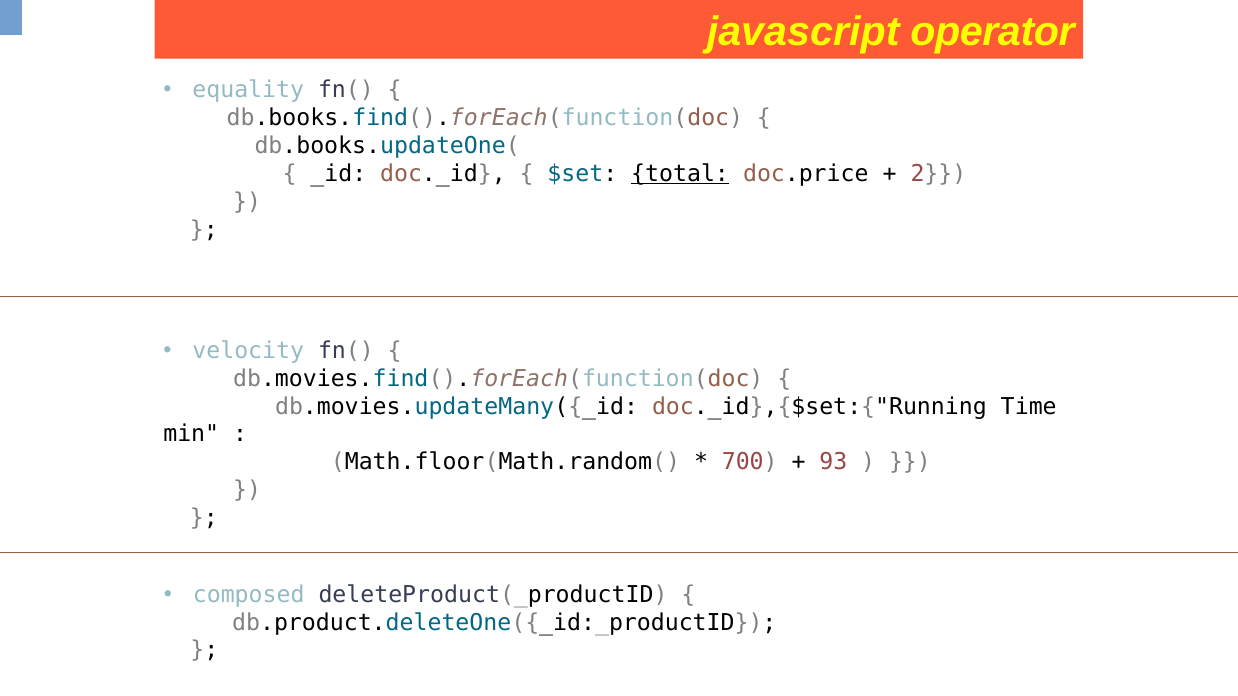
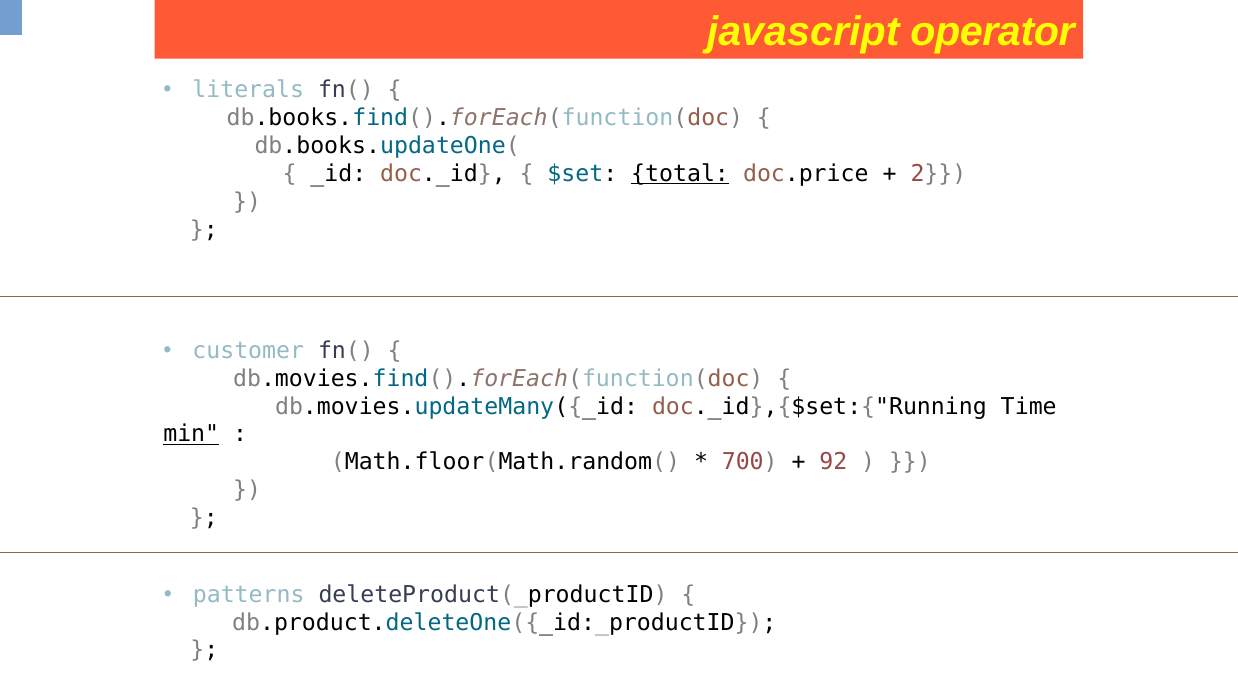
equality: equality -> literals (248, 90)
velocity: velocity -> customer (248, 351)
min underline: none -> present (191, 435)
93: 93 -> 92 (833, 462)
composed: composed -> patterns (249, 595)
